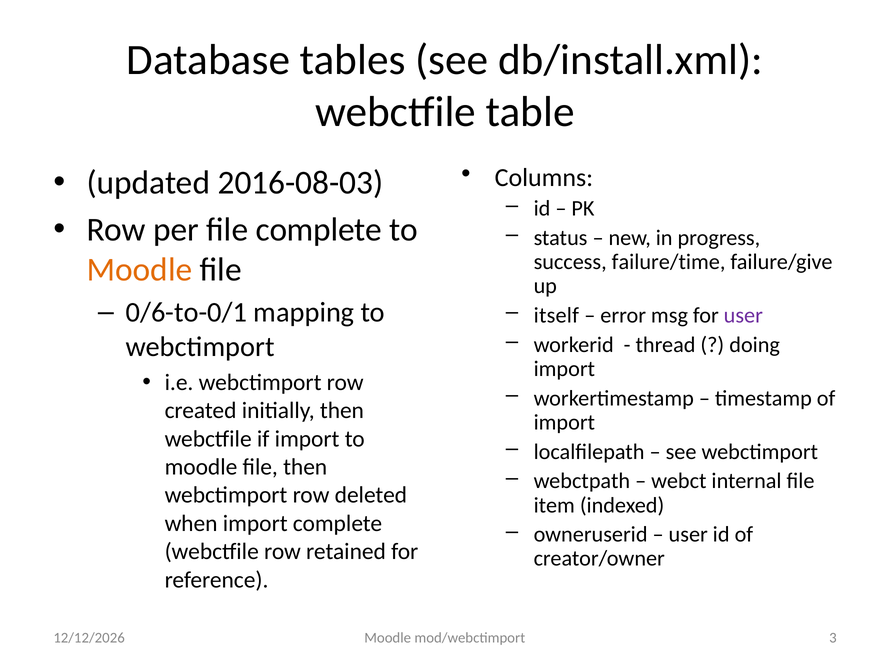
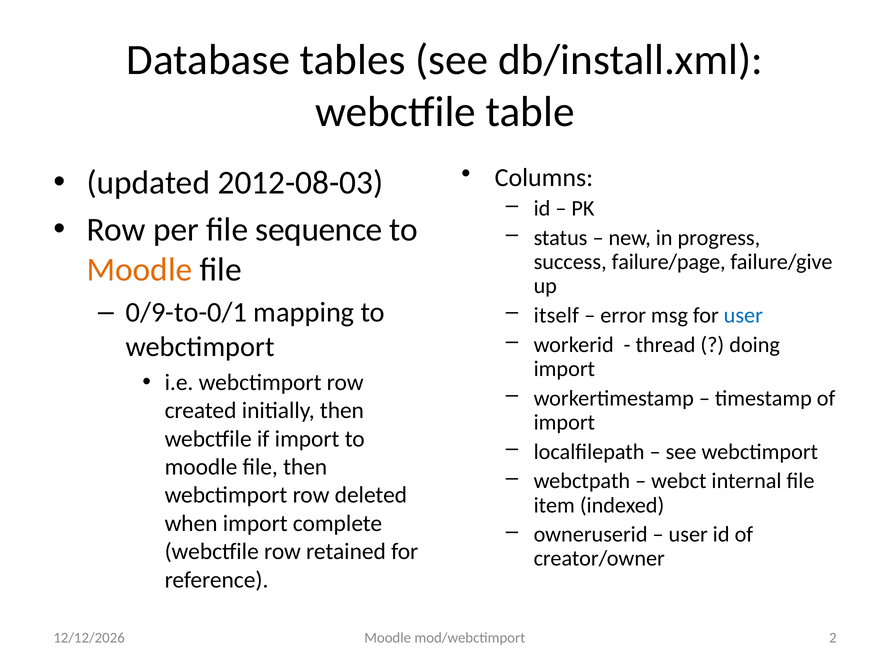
2016-08-03: 2016-08-03 -> 2012-08-03 (300, 183)
file complete: complete -> sequence (319, 230)
failure/time: failure/time -> failure/page (669, 262)
0/6-to-0/1: 0/6-to-0/1 -> 0/9-to-0/1 (186, 312)
user colour: purple -> blue (743, 315)
3: 3 -> 2 (833, 637)
